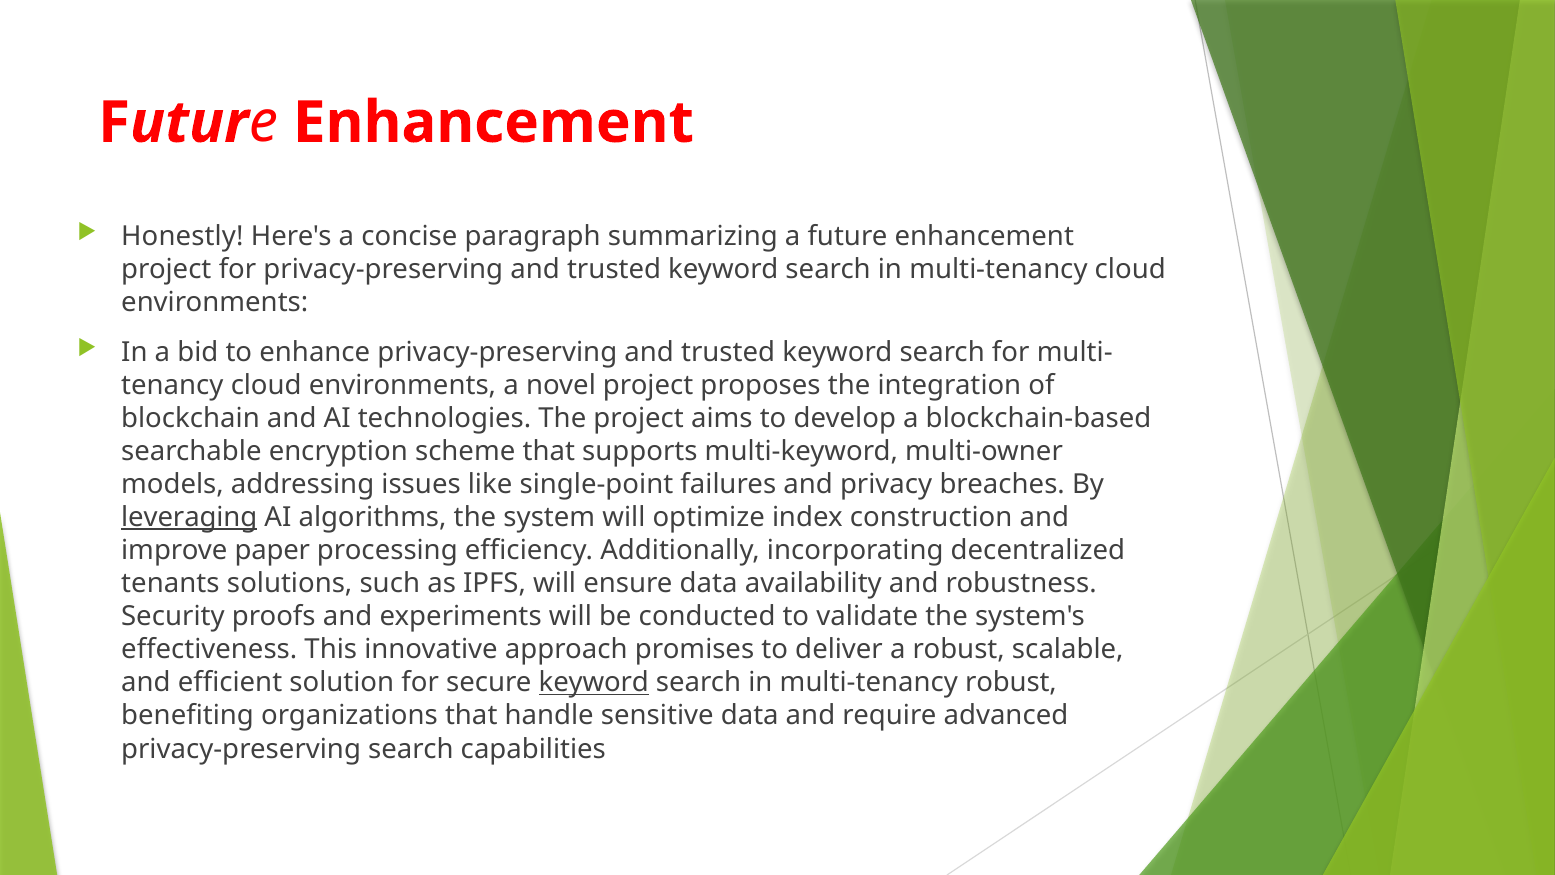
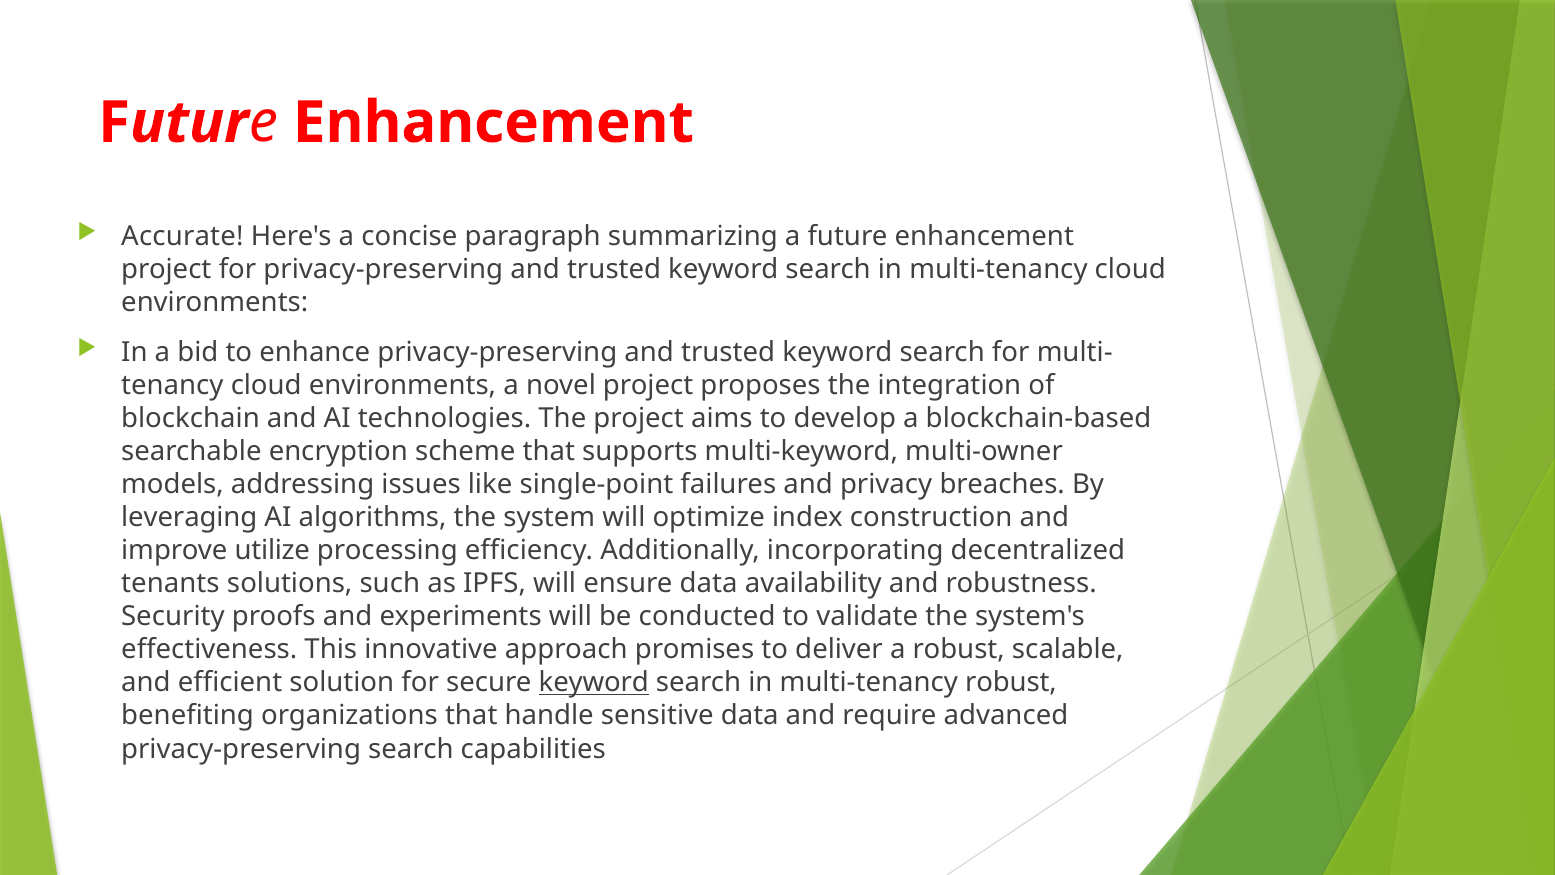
Honestly: Honestly -> Accurate (182, 237)
leveraging underline: present -> none (189, 517)
paper: paper -> utilize (272, 550)
